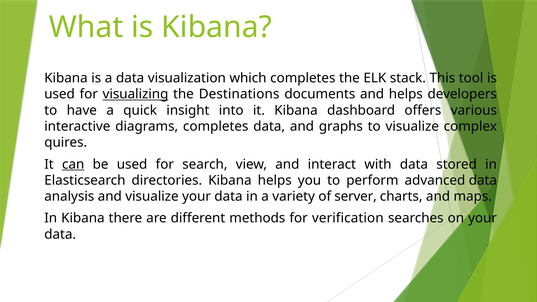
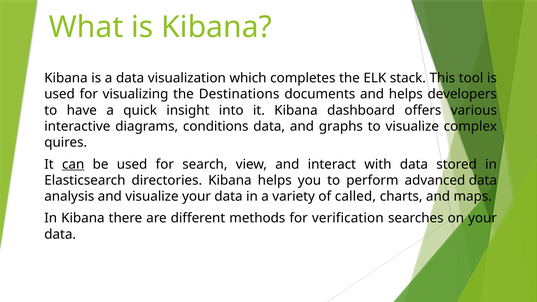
visualizing underline: present -> none (135, 94)
diagrams completes: completes -> conditions (216, 126)
server: server -> called (355, 196)
